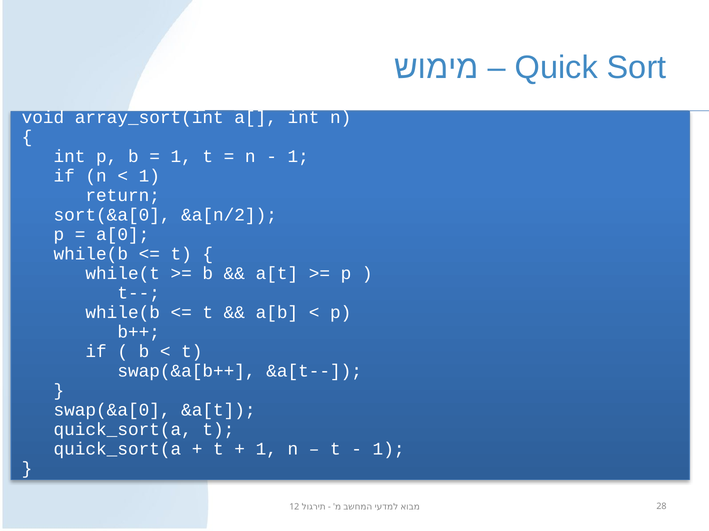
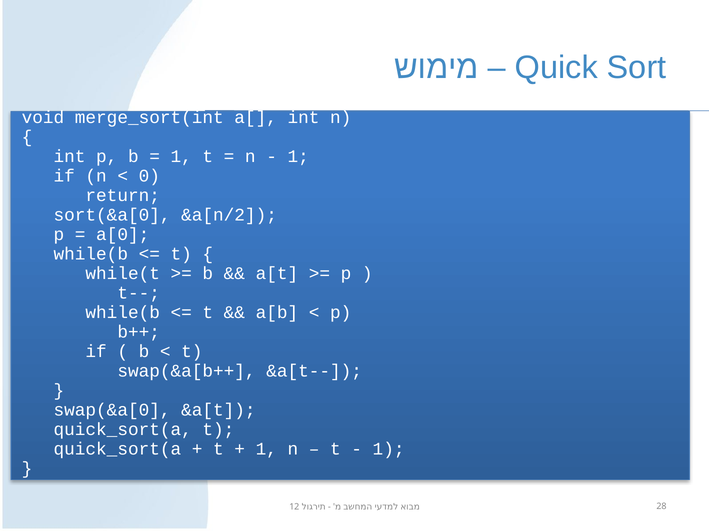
array_sort(int: array_sort(int -> merge_sort(int (149, 118)
1: 1 -> 0 (149, 176)
